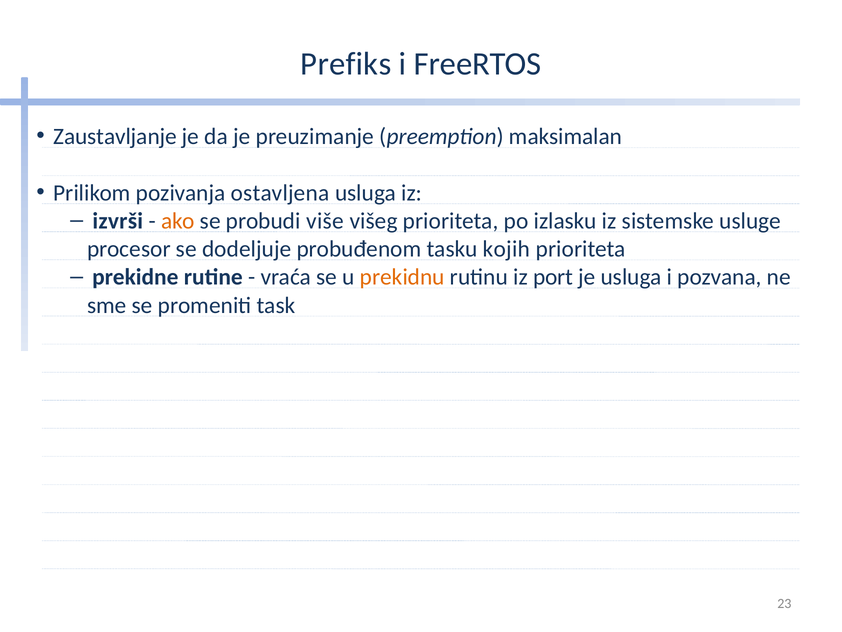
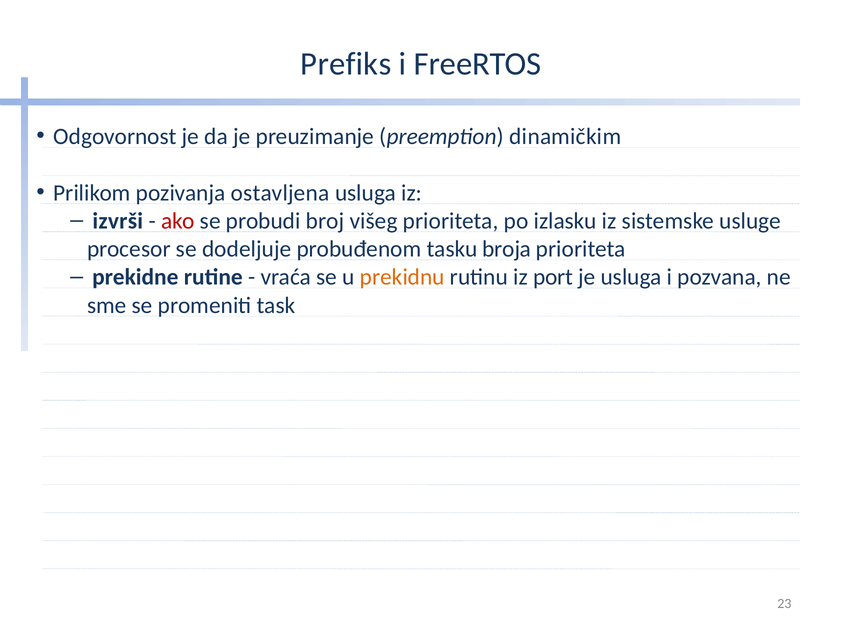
Zaustavljanje: Zaustavljanje -> Odgovornost (115, 136)
maksimalan: maksimalan -> dinamičkim (565, 136)
ako colour: orange -> red (178, 221)
više: više -> broj (325, 221)
kojih: kojih -> broja (507, 249)
